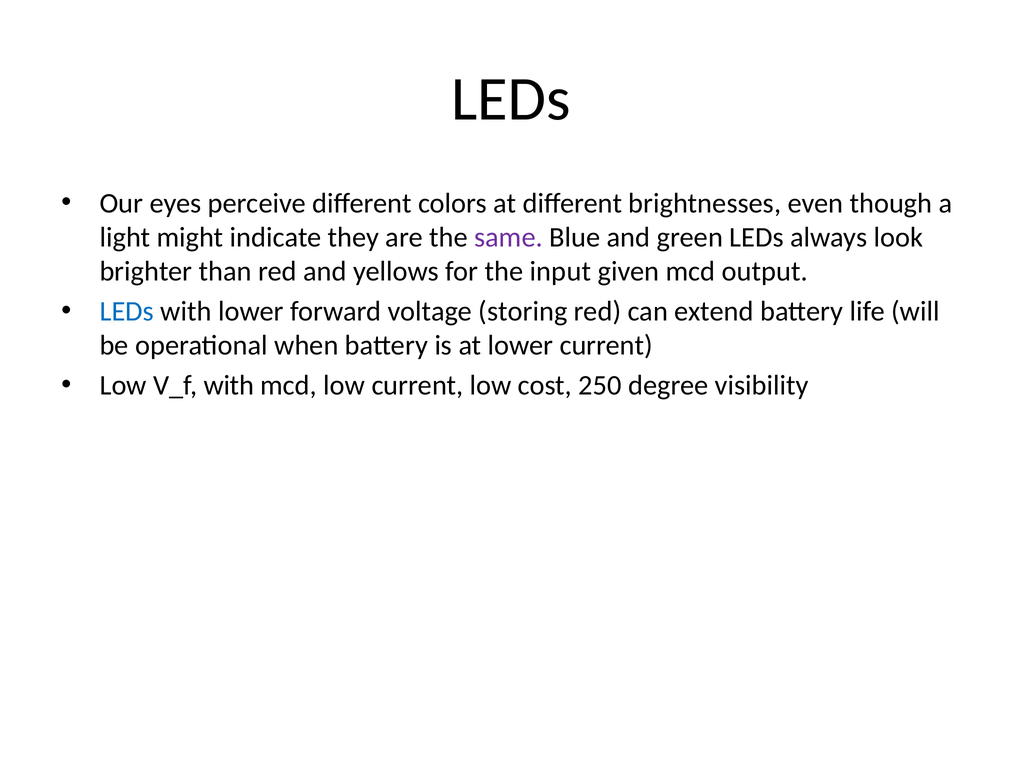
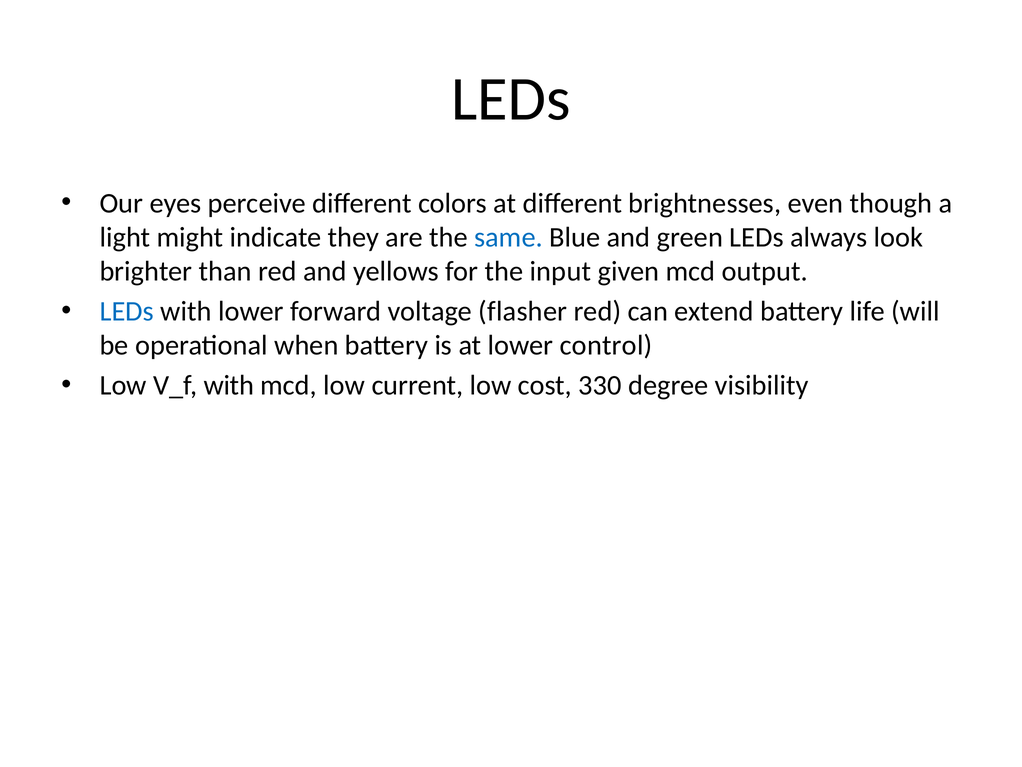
same colour: purple -> blue (509, 237)
storing: storing -> flasher (523, 311)
lower current: current -> control (606, 345)
250: 250 -> 330 (600, 385)
